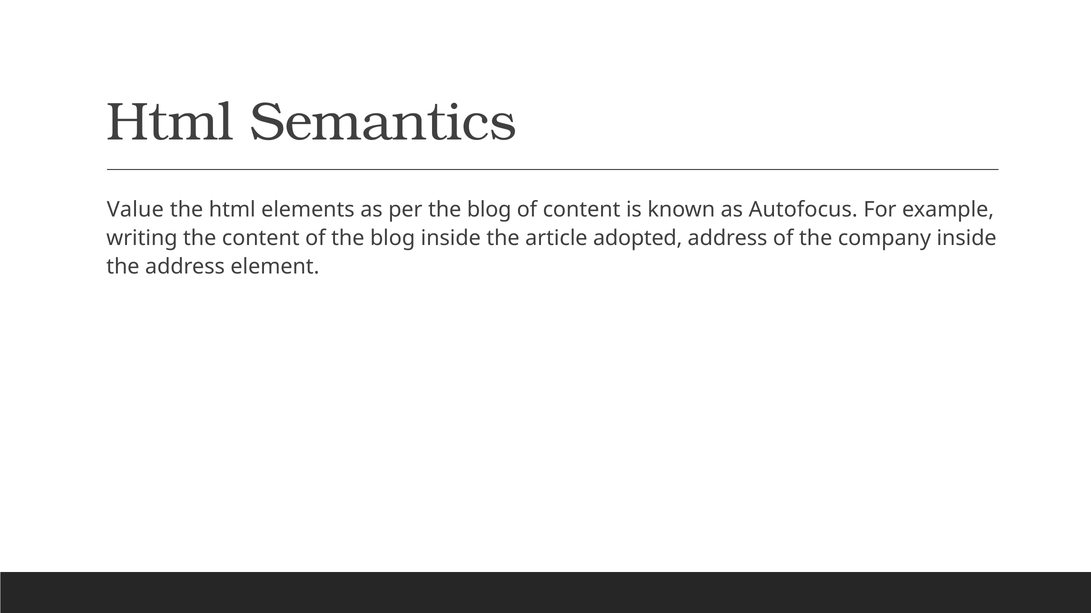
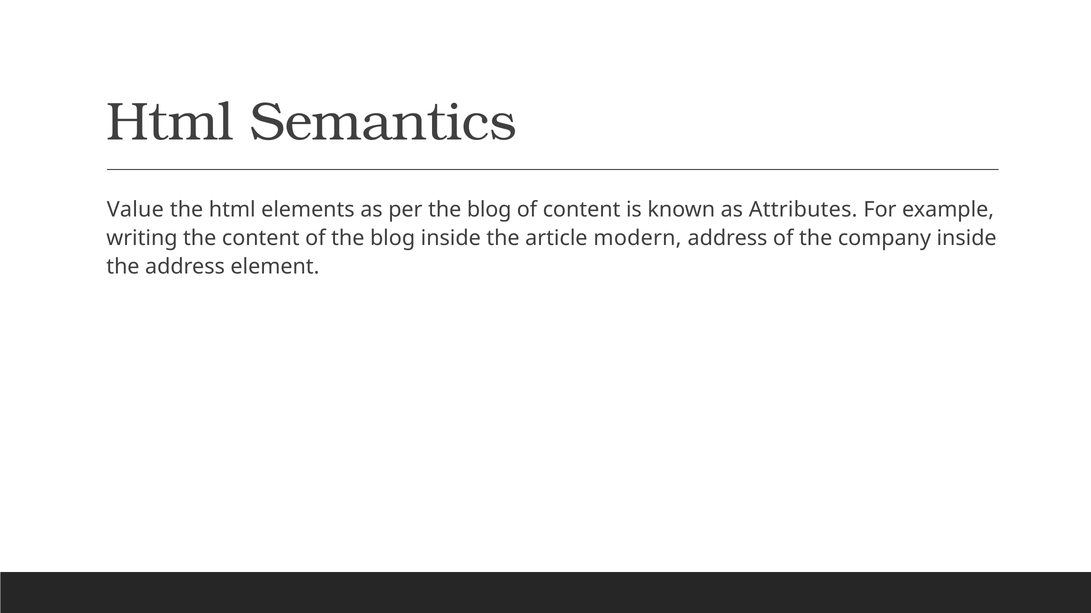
Autofocus: Autofocus -> Attributes (803, 210)
adopted: adopted -> modern (637, 238)
